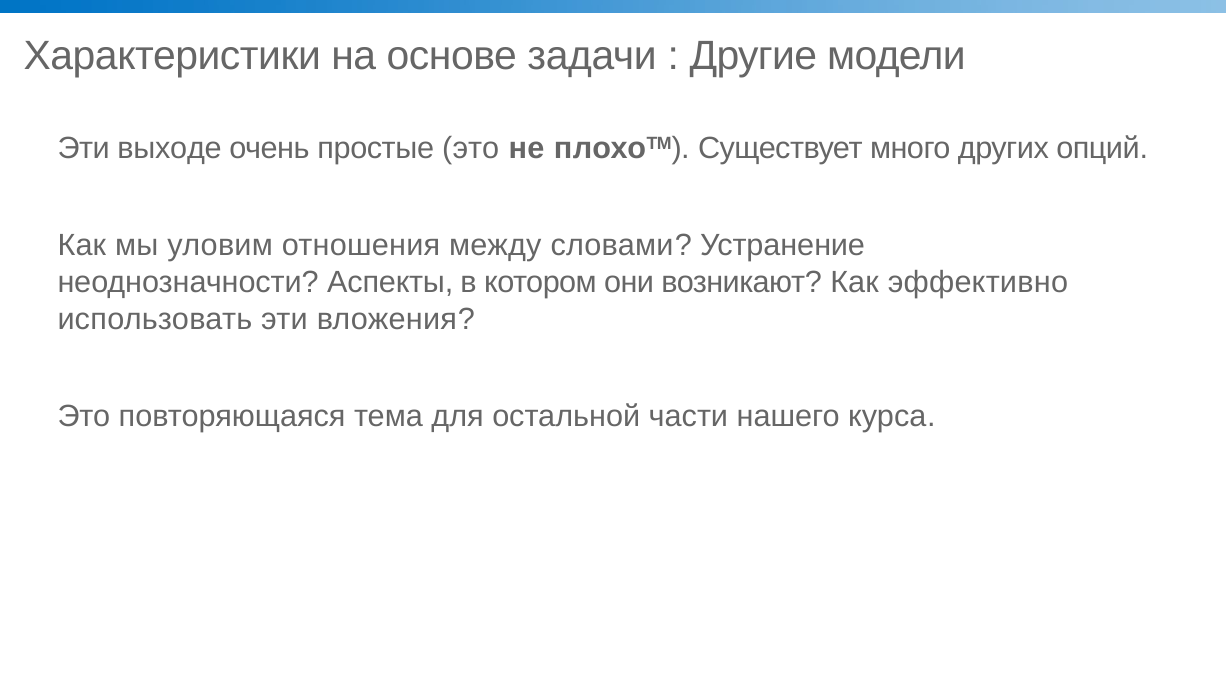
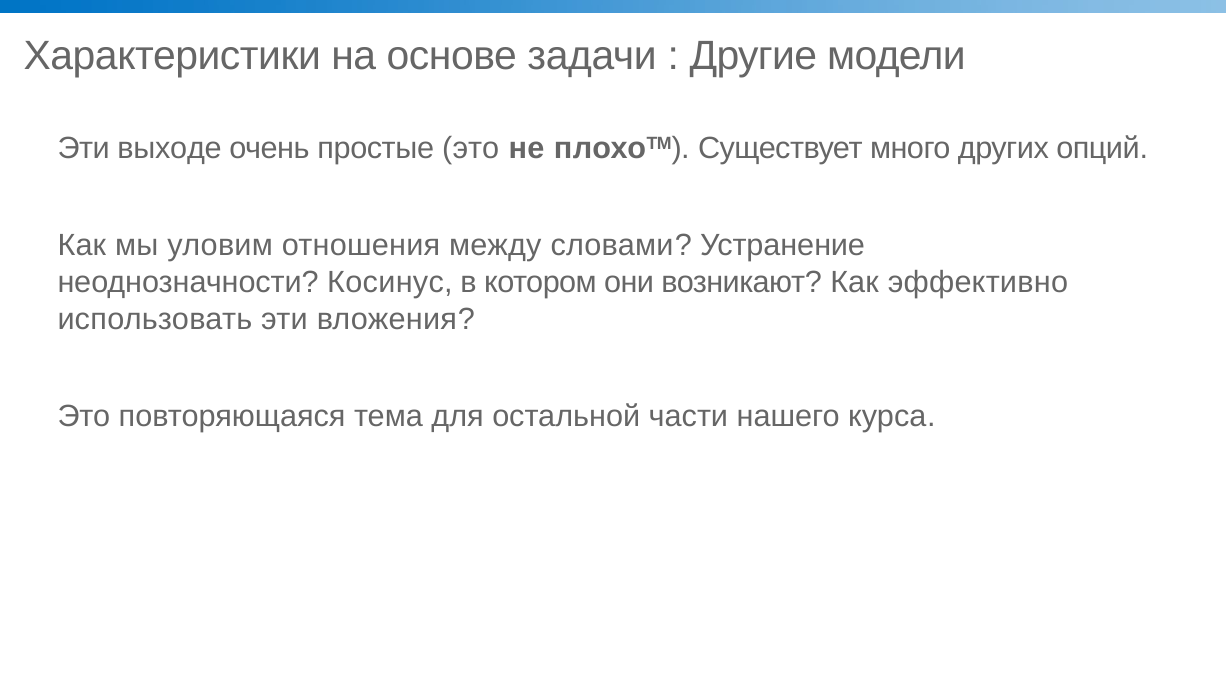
Аспекты: Аспекты -> Косинус (390, 282)
